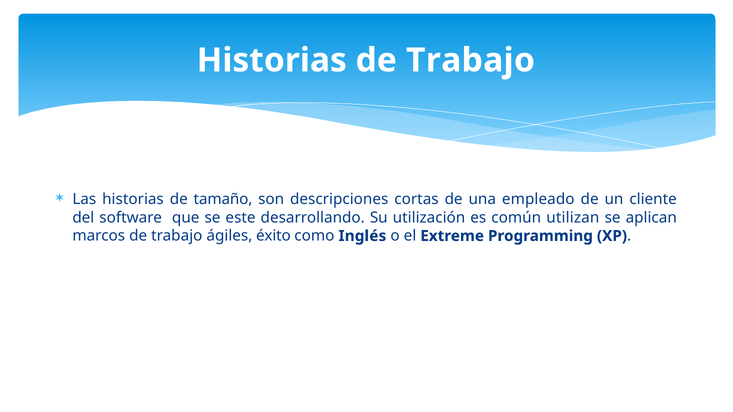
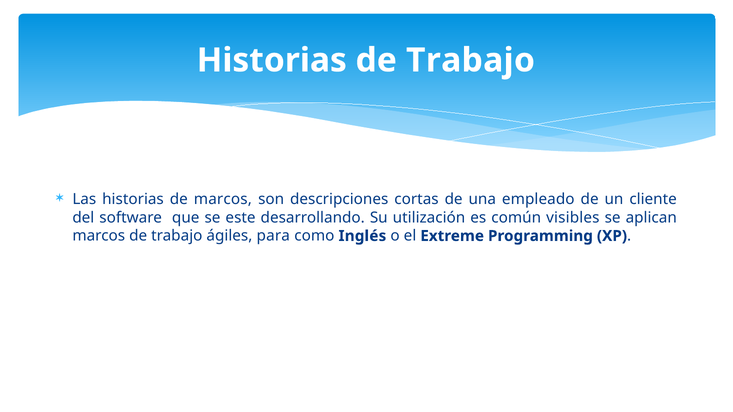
de tamaño: tamaño -> marcos (223, 199)
utilizan: utilizan -> visibles (573, 218)
éxito: éxito -> para (273, 236)
